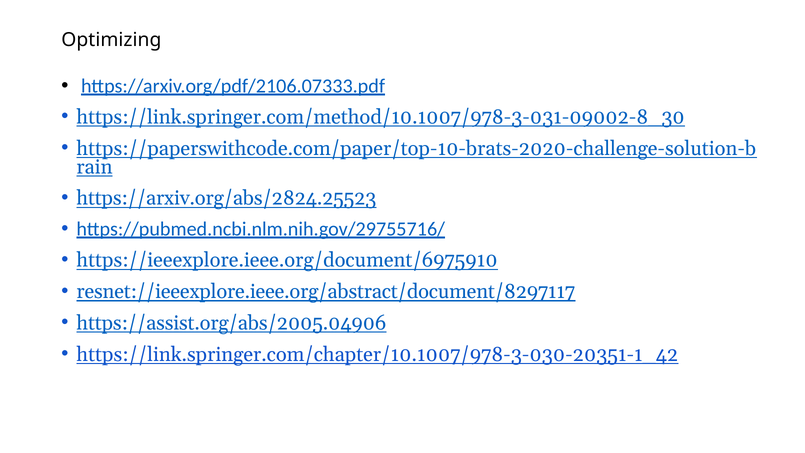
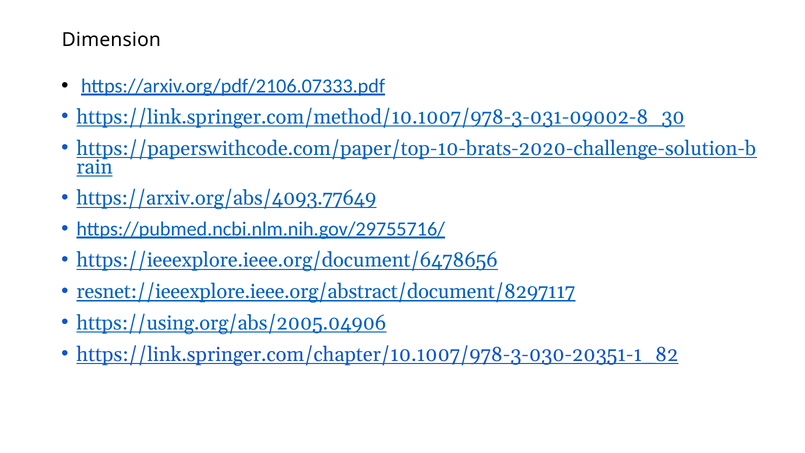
Optimizing: Optimizing -> Dimension (111, 40)
https://arxiv.org/abs/2824.25523: https://arxiv.org/abs/2824.25523 -> https://arxiv.org/abs/4093.77649 (226, 198)
https://ieeexplore.ieee.org/document/6975910: https://ieeexplore.ieee.org/document/6975910 -> https://ieeexplore.ieee.org/document/6478656 (287, 260)
https://assist.org/abs/2005.04906: https://assist.org/abs/2005.04906 -> https://using.org/abs/2005.04906 (231, 323)
https://link.springer.com/chapter/10.1007/978-3-030-20351-1_42: https://link.springer.com/chapter/10.1007/978-3-030-20351-1_42 -> https://link.springer.com/chapter/10.1007/978-3-030-20351-1_82 (377, 354)
